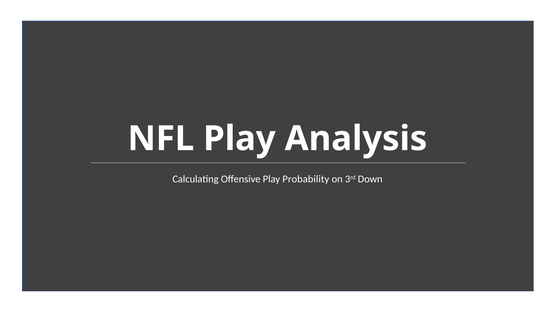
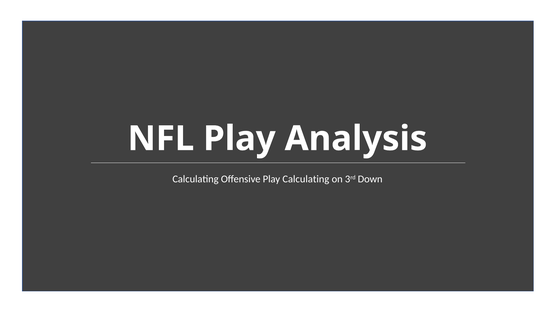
Play Probability: Probability -> Calculating (306, 179)
